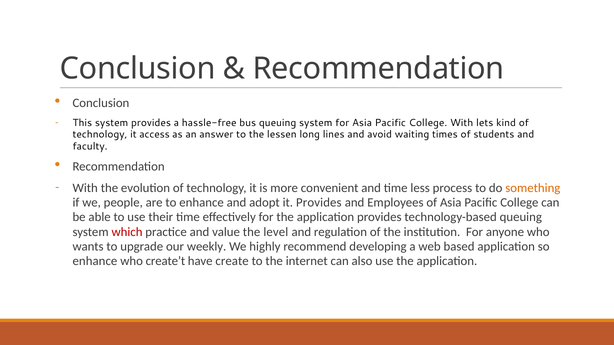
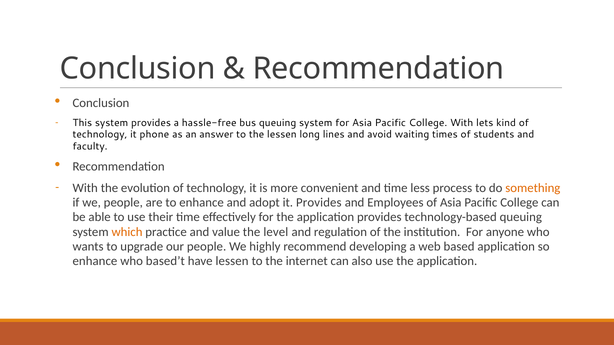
access: access -> phone (154, 135)
which colour: red -> orange (127, 232)
our weekly: weekly -> people (207, 247)
create’t: create’t -> based’t (165, 261)
have create: create -> lessen (232, 261)
